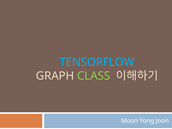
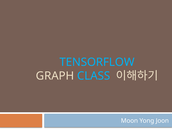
CLASS colour: light green -> light blue (94, 76)
